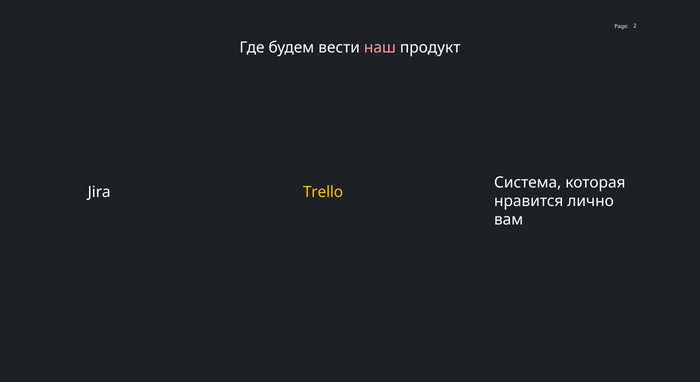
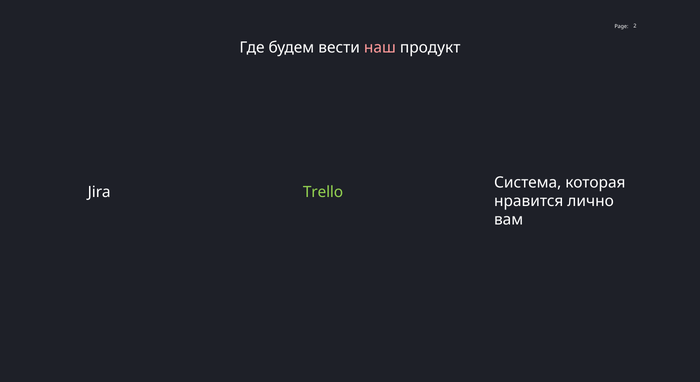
Trello colour: yellow -> light green (323, 192)
